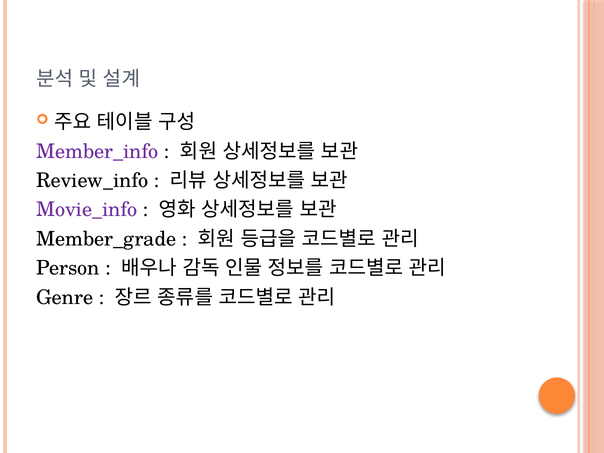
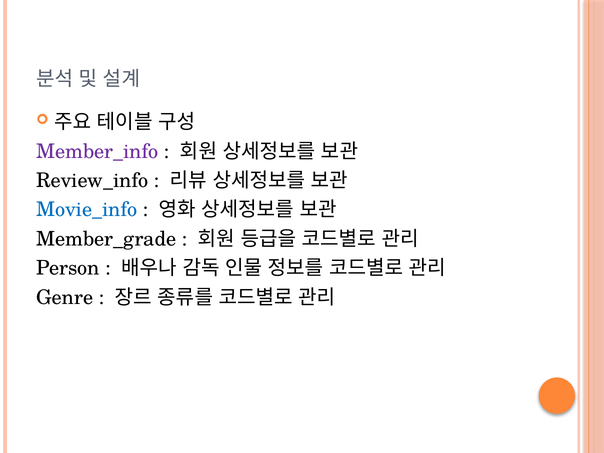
Movie_info colour: purple -> blue (87, 210)
